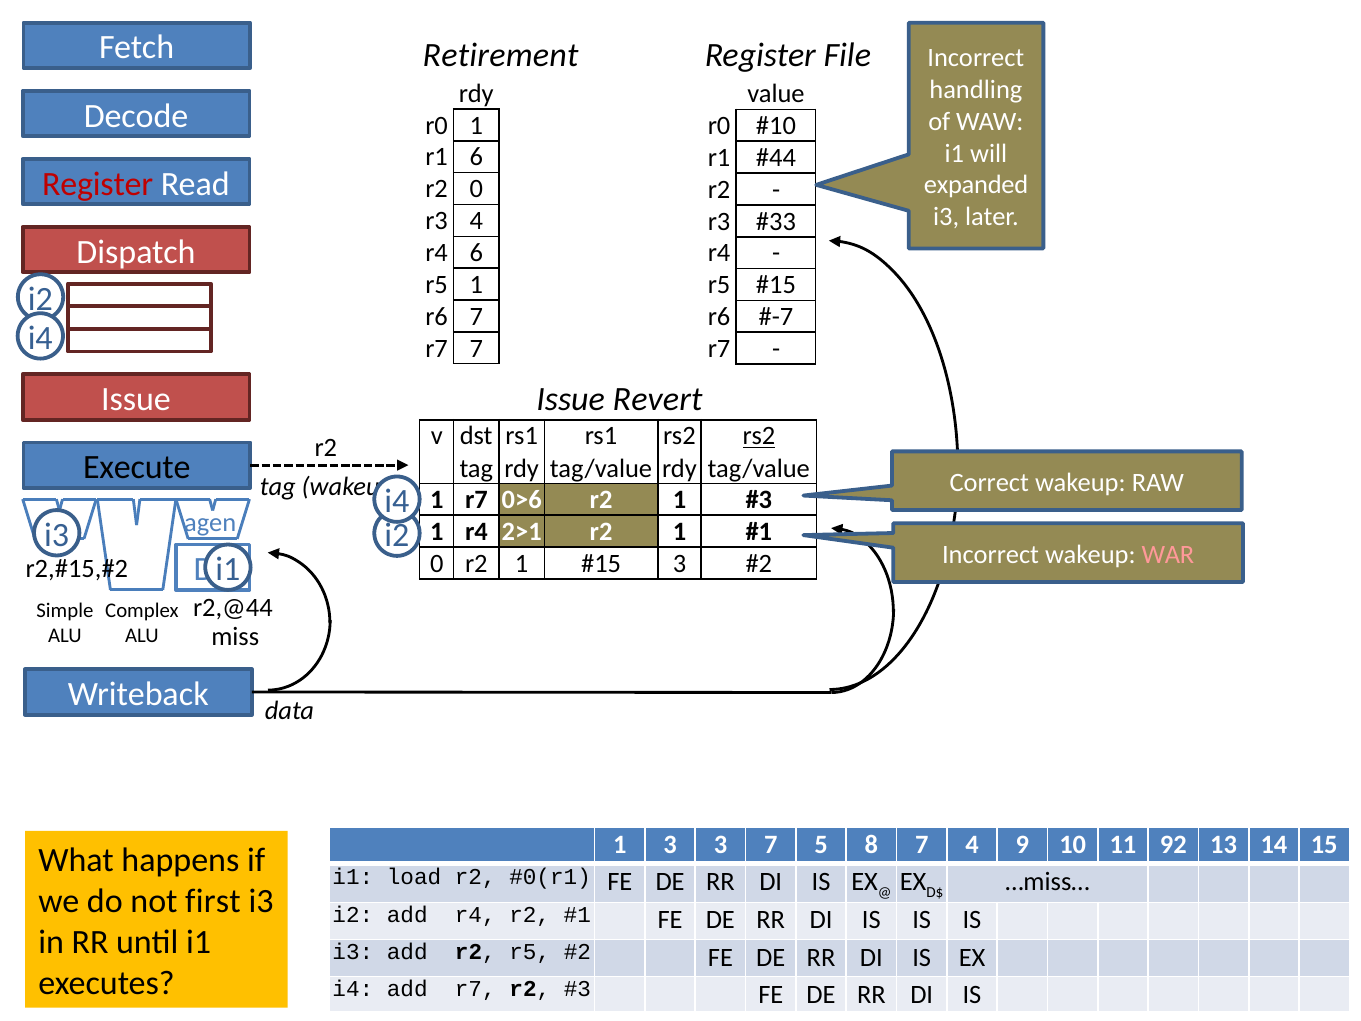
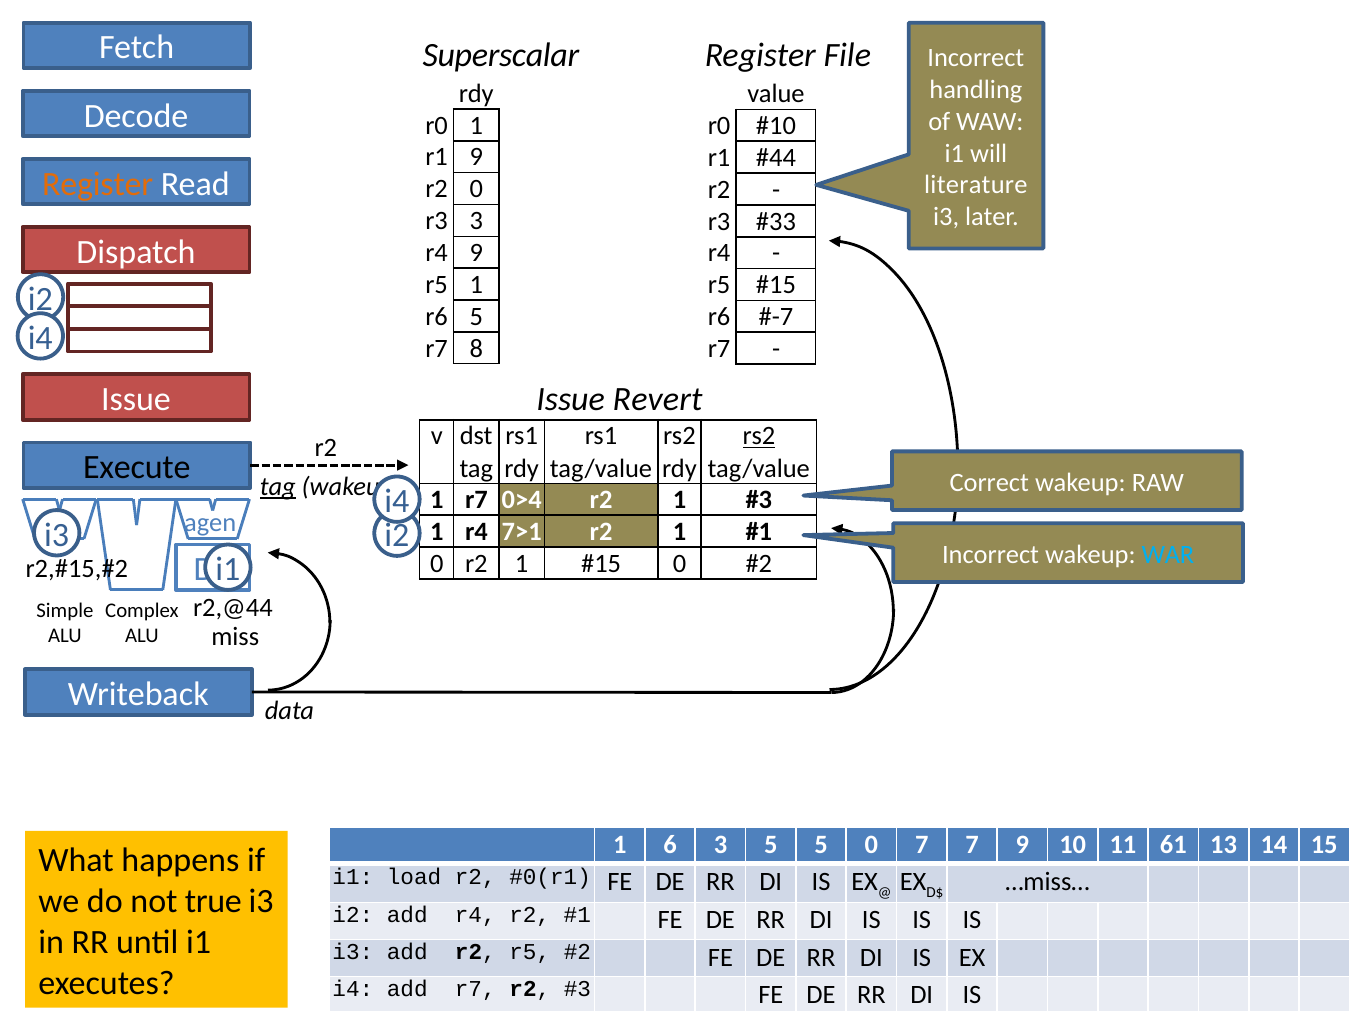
Retirement: Retirement -> Superscalar (501, 55)
r1 6: 6 -> 9 (476, 157)
Register colour: red -> orange (98, 184)
expanded: expanded -> literature (976, 185)
r3 4: 4 -> 3 (476, 221)
r4 6: 6 -> 9 (476, 253)
r6 7: 7 -> 5 (476, 316)
r7 7: 7 -> 8 (476, 348)
tag underline: none -> present (278, 486)
0>6: 0>6 -> 0>4 (522, 500)
2>1: 2>1 -> 7>1 (522, 532)
WAR colour: pink -> light blue (1168, 554)
3: 3 -> 0 (679, 563)
1 3: 3 -> 6 (670, 844)
3 7: 7 -> 5 (771, 844)
5 8: 8 -> 0 (871, 844)
7 4: 4 -> 7 (972, 844)
92: 92 -> 61 (1173, 844)
first: first -> true (213, 901)
